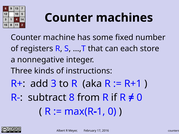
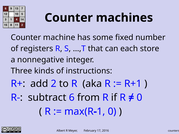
3: 3 -> 2 (54, 84)
8: 8 -> 6 (72, 98)
